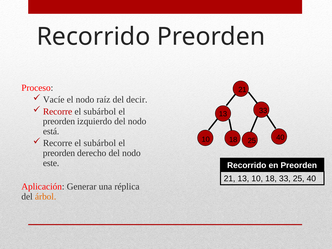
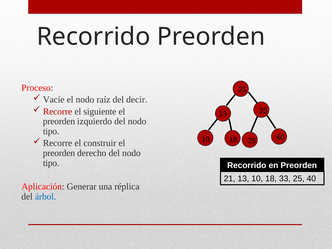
subárbol: subárbol -> siguiente (100, 111)
está: está -> tipo (51, 131)
subárbol: subárbol -> construir (100, 143)
este: este -> tipo (51, 163)
árbol colour: orange -> blue (46, 197)
